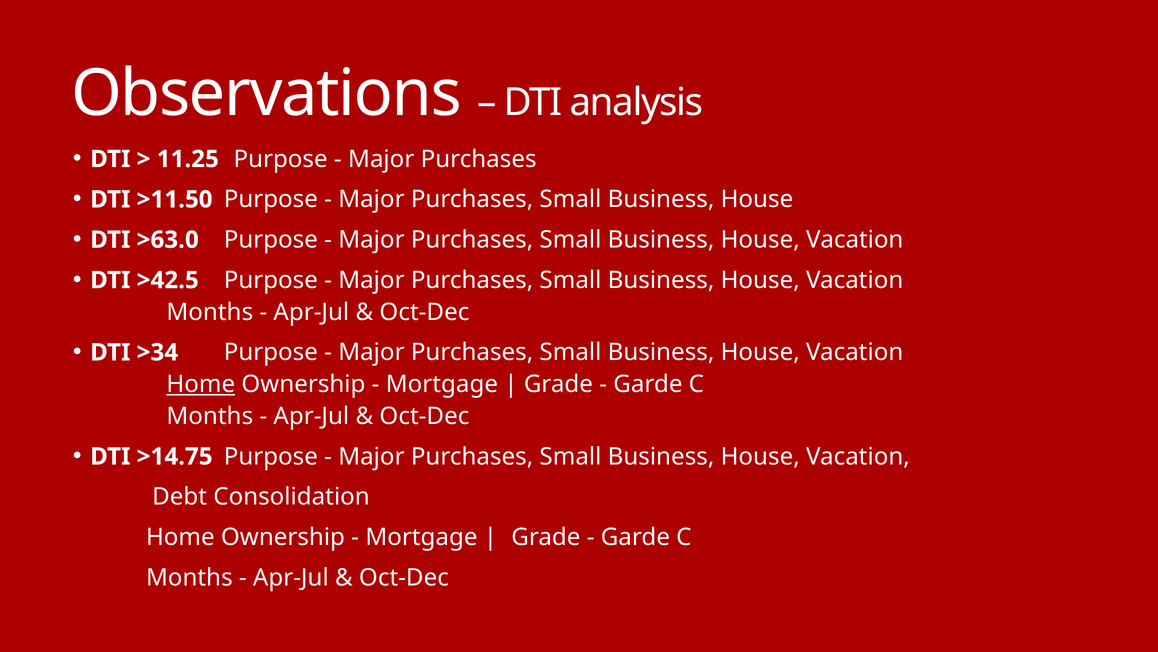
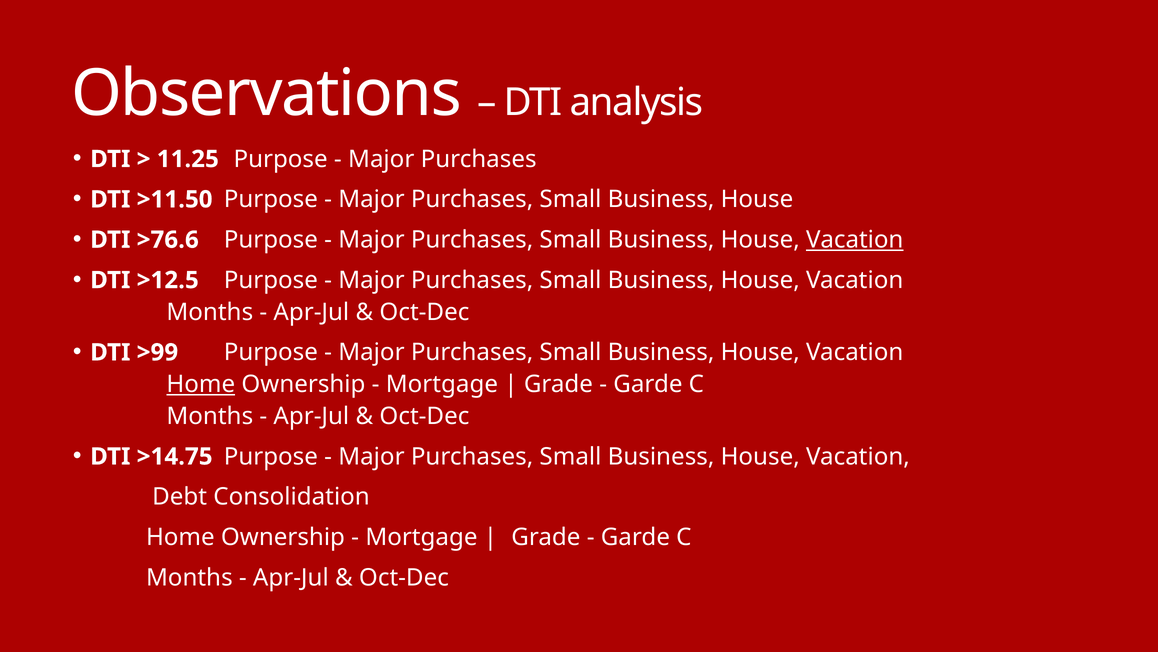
>63.0: >63.0 -> >76.6 (168, 240)
Vacation underline: none -> present (855, 240)
>42.5: >42.5 -> >12.5 (168, 280)
>34: >34 -> >99 (157, 352)
